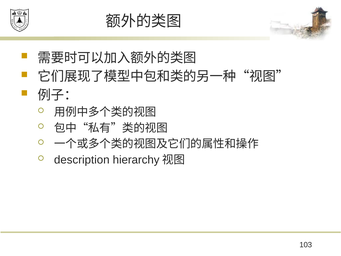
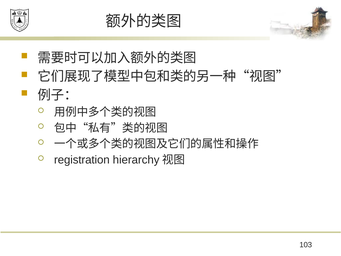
description: description -> registration (82, 160)
